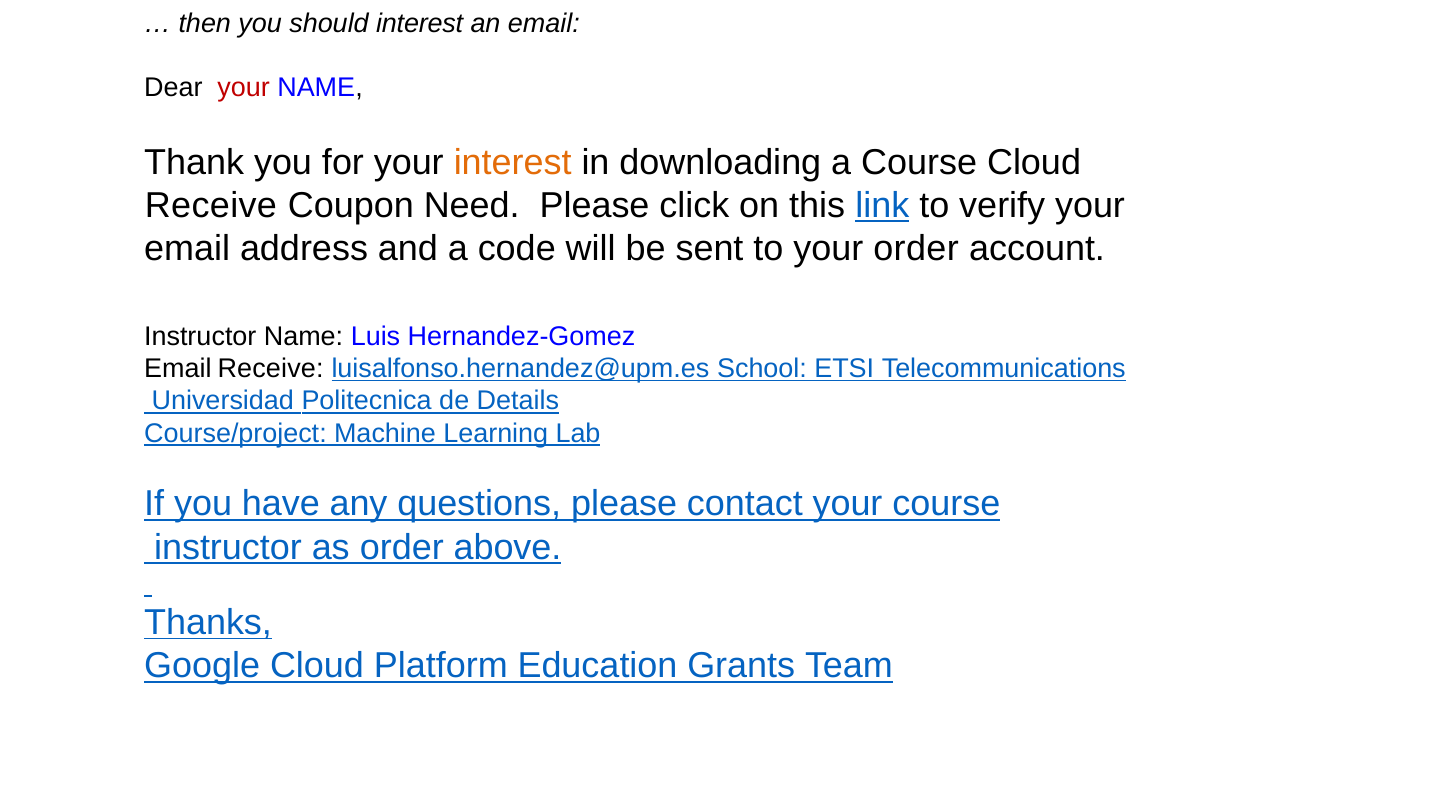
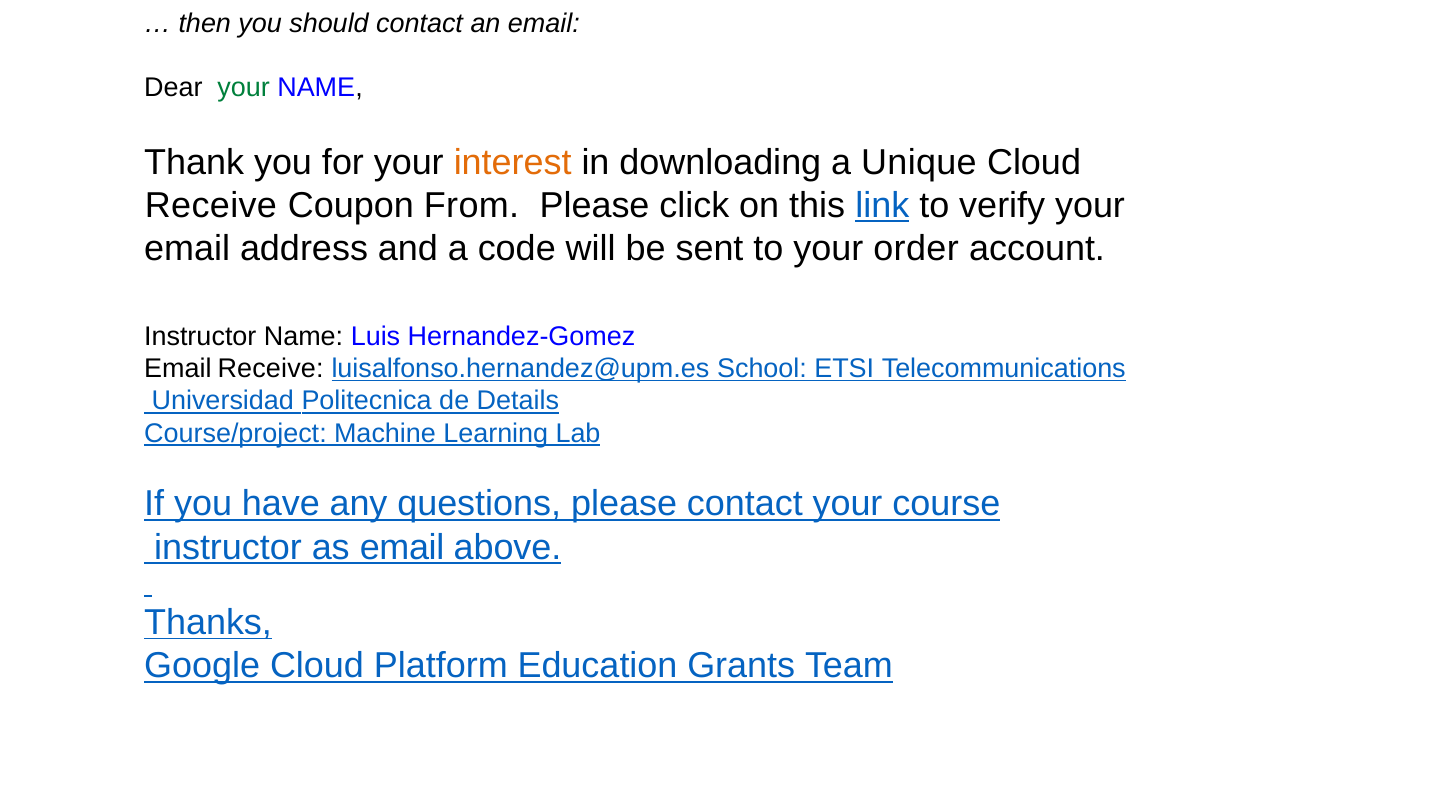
should interest: interest -> contact (420, 23)
your colour: red -> green (244, 88)
a Course: Course -> Unique (919, 162)
Need: Need -> From (472, 206)
as order: order -> email (402, 547)
